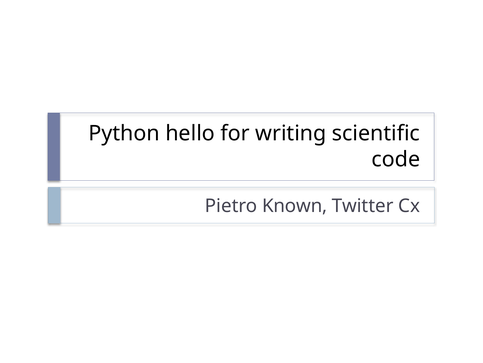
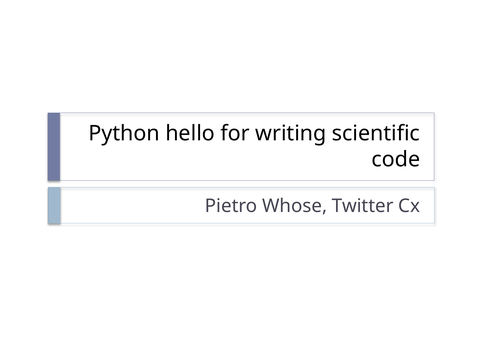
Known: Known -> Whose (295, 206)
